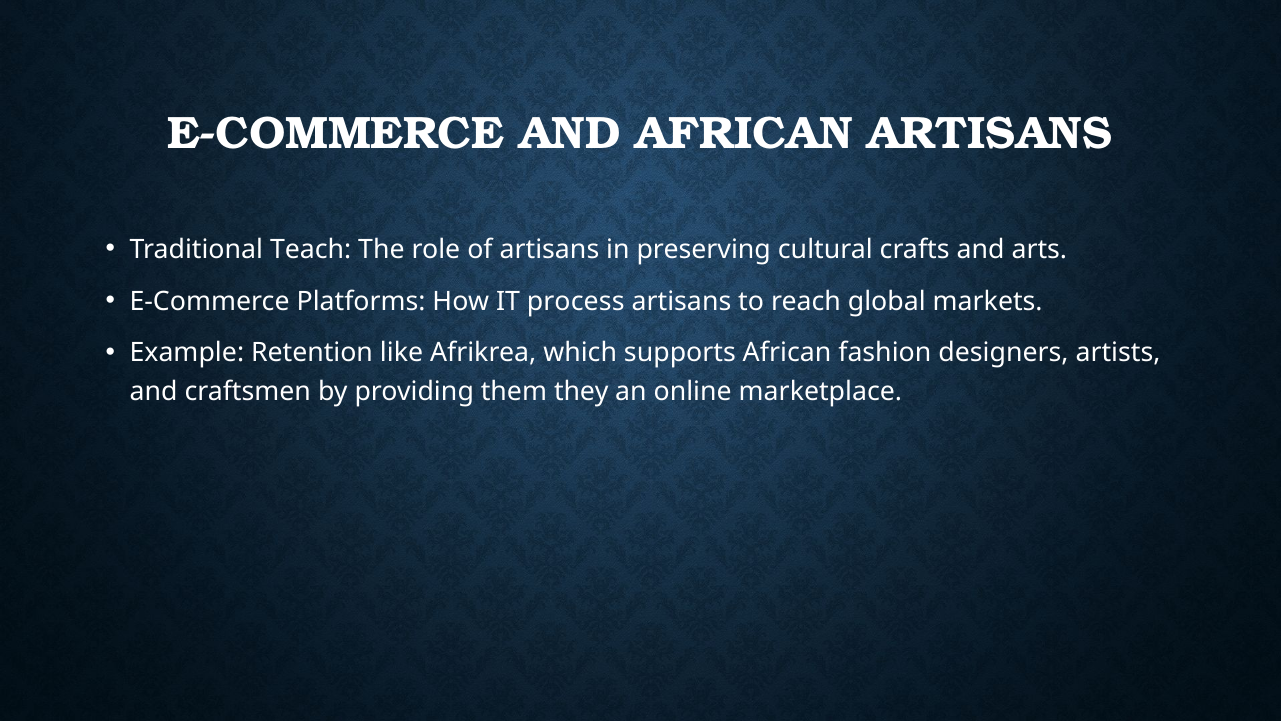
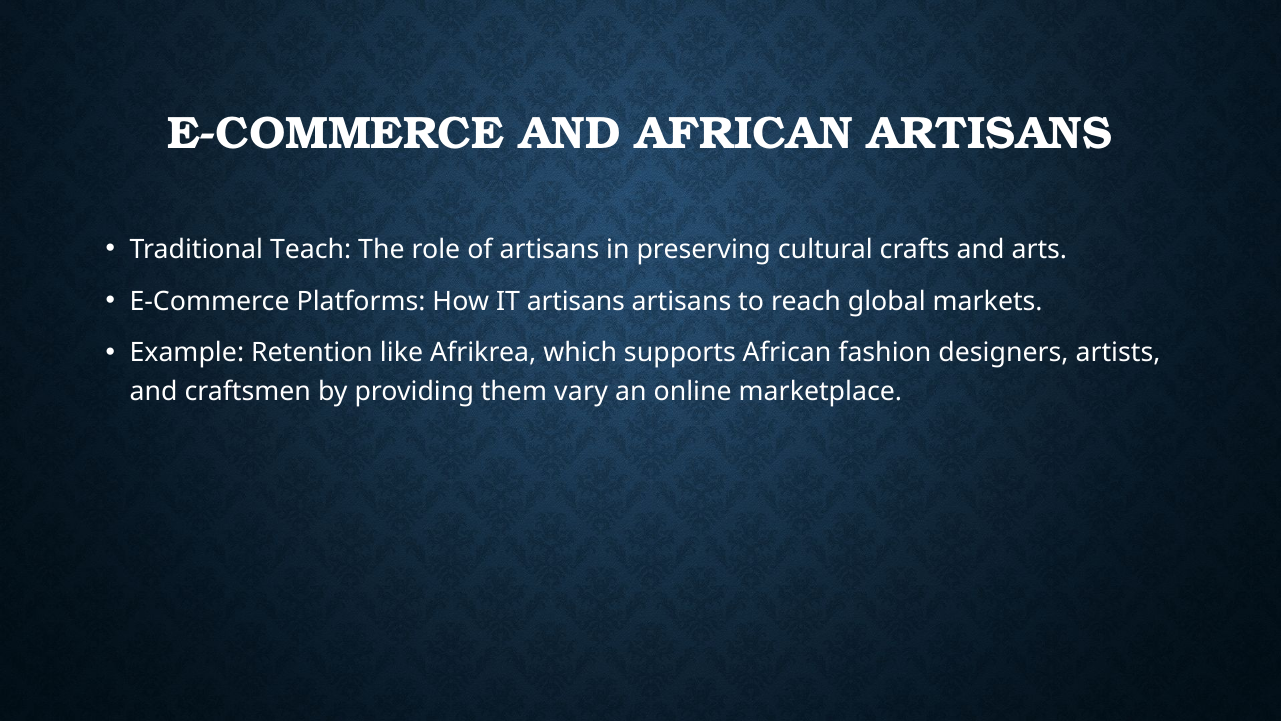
IT process: process -> artisans (576, 301)
they: they -> vary (581, 391)
